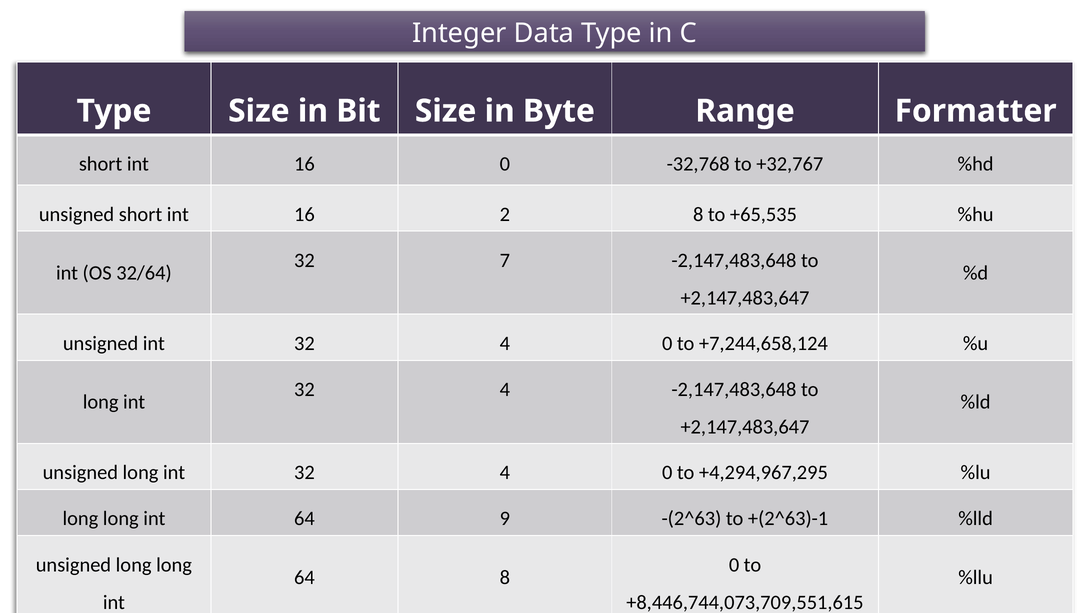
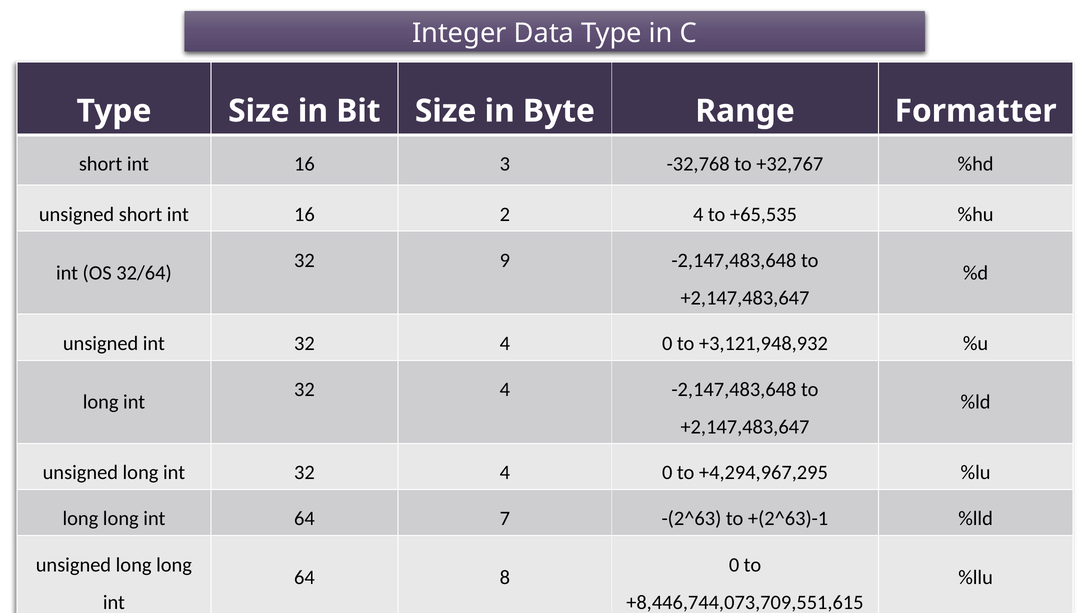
16 0: 0 -> 3 (505, 164)
2 8: 8 -> 4 (698, 214)
7: 7 -> 9 (505, 261)
+7,244,658,124: +7,244,658,124 -> +3,121,948,932 (763, 344)
9: 9 -> 7 (505, 519)
